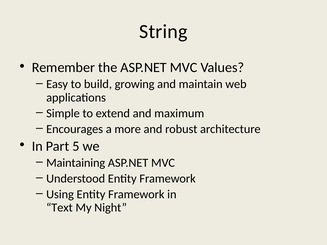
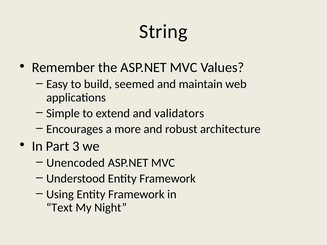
growing: growing -> seemed (135, 84)
maximum: maximum -> validators (179, 113)
5: 5 -> 3 (76, 146)
Maintaining: Maintaining -> Unencoded (76, 163)
